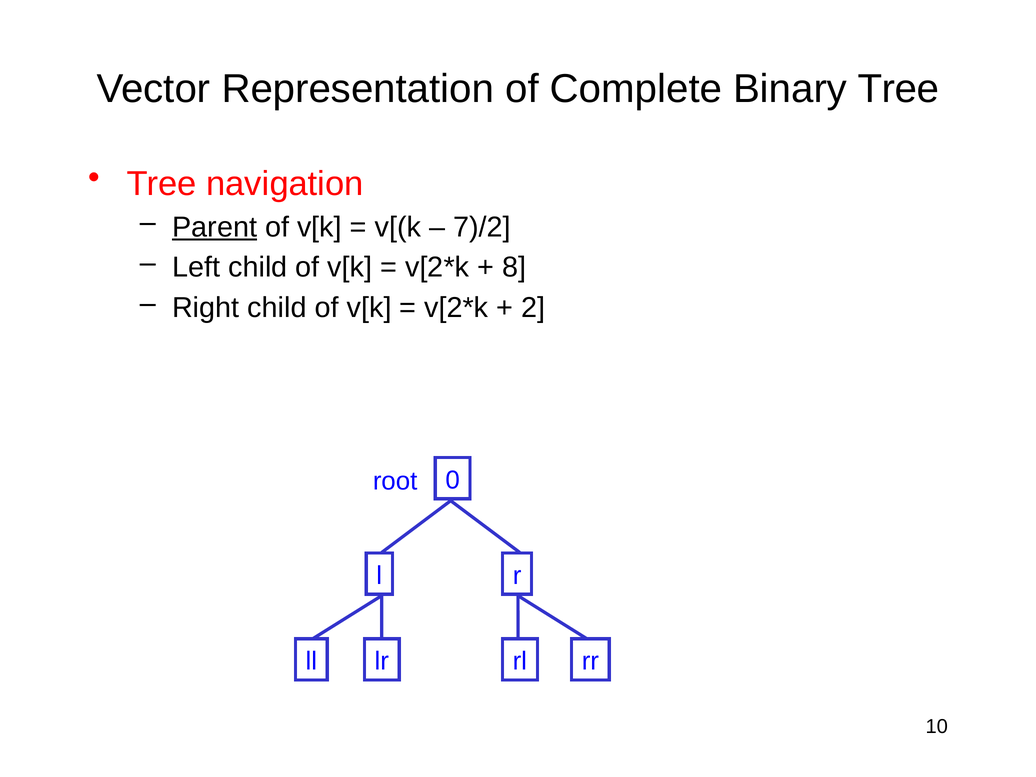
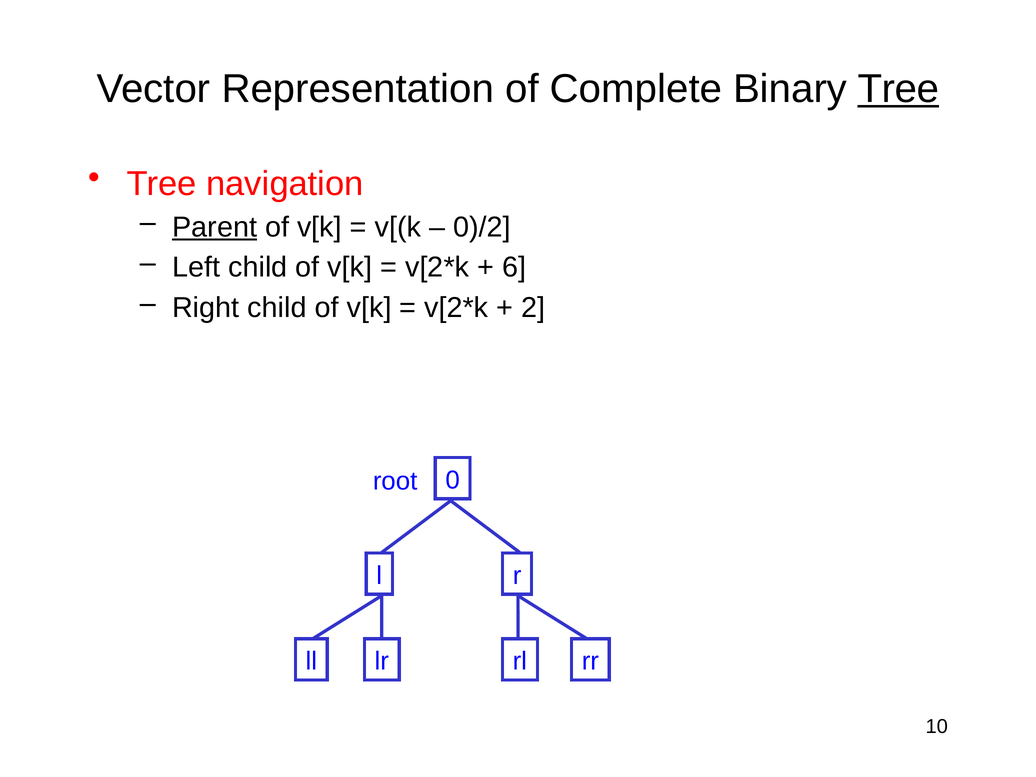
Tree underline: none -> present (898, 89)
7)/2: 7)/2 -> 0)/2 (482, 227)
8: 8 -> 6 (514, 267)
